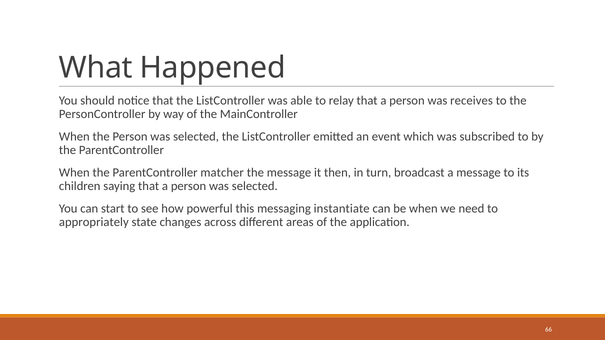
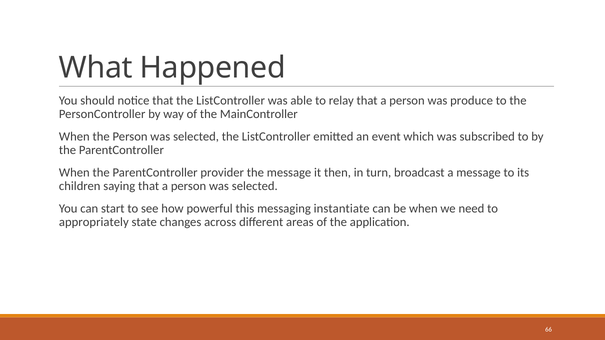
receives: receives -> produce (472, 101)
matcher: matcher -> provider (222, 173)
